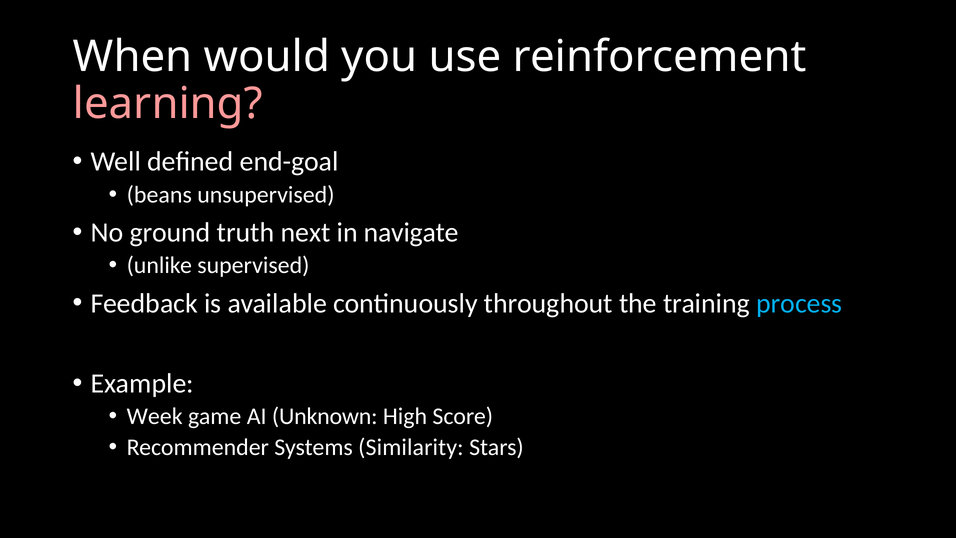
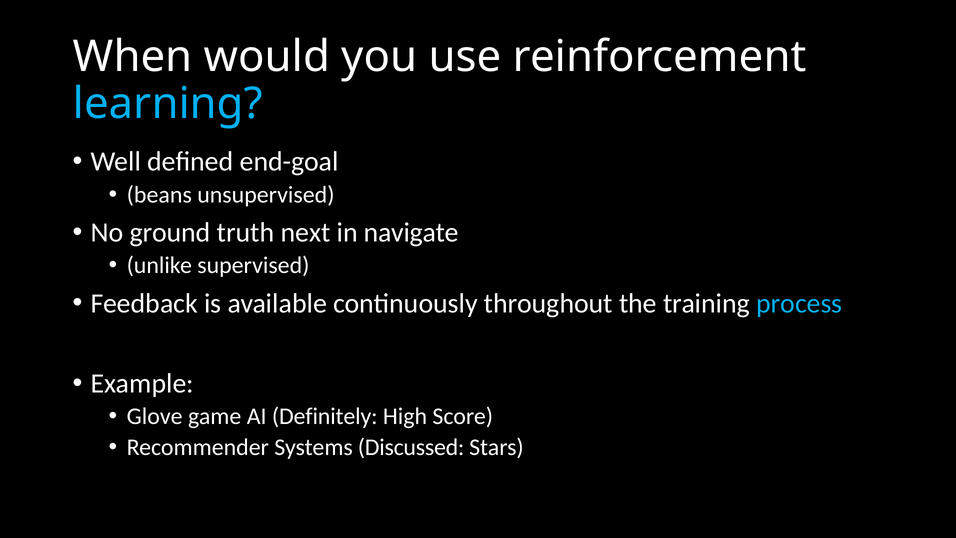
learning colour: pink -> light blue (168, 104)
Week: Week -> Glove (155, 416)
Unknown: Unknown -> Definitely (325, 416)
Similarity: Similarity -> Discussed (411, 447)
